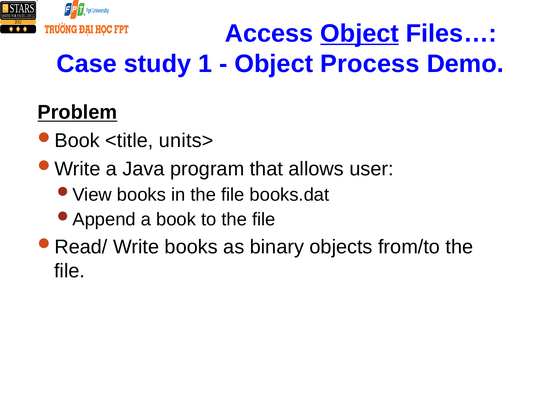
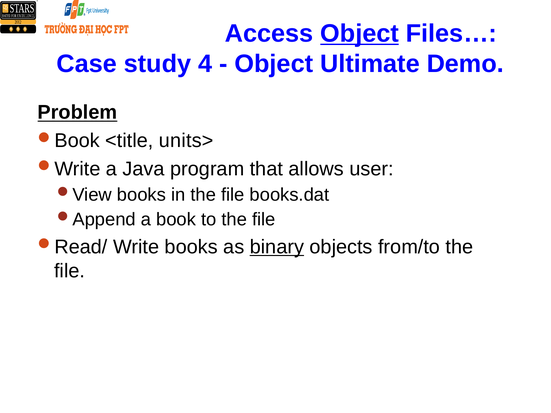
1: 1 -> 4 (205, 64)
Process: Process -> Ultimate (370, 64)
binary underline: none -> present (277, 247)
